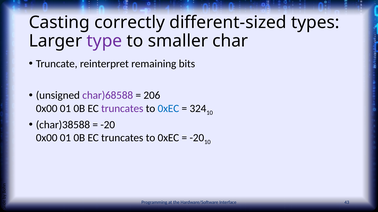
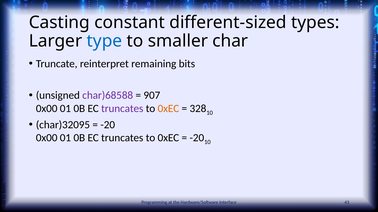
correctly: correctly -> constant (130, 22)
type colour: purple -> blue (104, 41)
206: 206 -> 907 (152, 96)
0xEC colour: blue -> orange (168, 109)
324: 324 -> 328 (198, 109)
char)38588: char)38588 -> char)32095 (63, 125)
